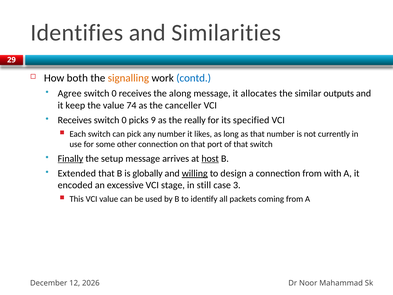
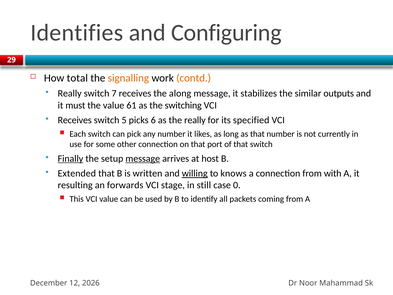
Similarities: Similarities -> Configuring (226, 33)
both: both -> total (77, 78)
contd colour: blue -> orange (194, 78)
Agree: Agree -> Really (70, 93)
0: 0 -> 7 (114, 93)
allocates: allocates -> stabilizes (259, 93)
keep: keep -> must (75, 105)
74: 74 -> 61 (131, 105)
canceller: canceller -> switching (183, 105)
0: 0 -> 5 (124, 120)
9: 9 -> 6 (153, 120)
message underline: none -> present (143, 158)
host underline: present -> none (210, 158)
globally: globally -> written (147, 173)
design: design -> knows (234, 173)
encoded: encoded -> resulting (75, 185)
excessive: excessive -> forwards (125, 185)
3: 3 -> 0 (237, 185)
